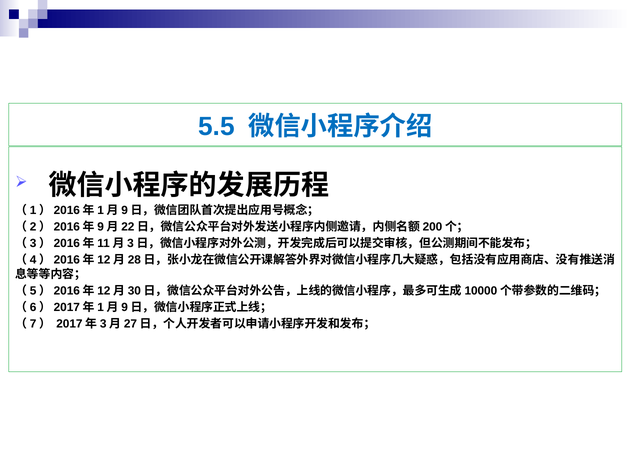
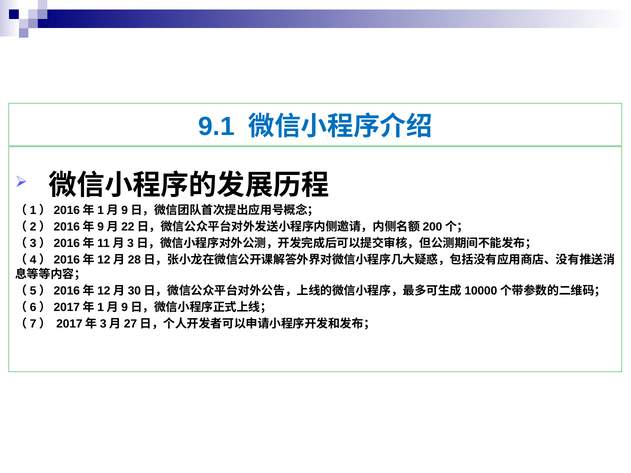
5.5: 5.5 -> 9.1 (217, 126)
